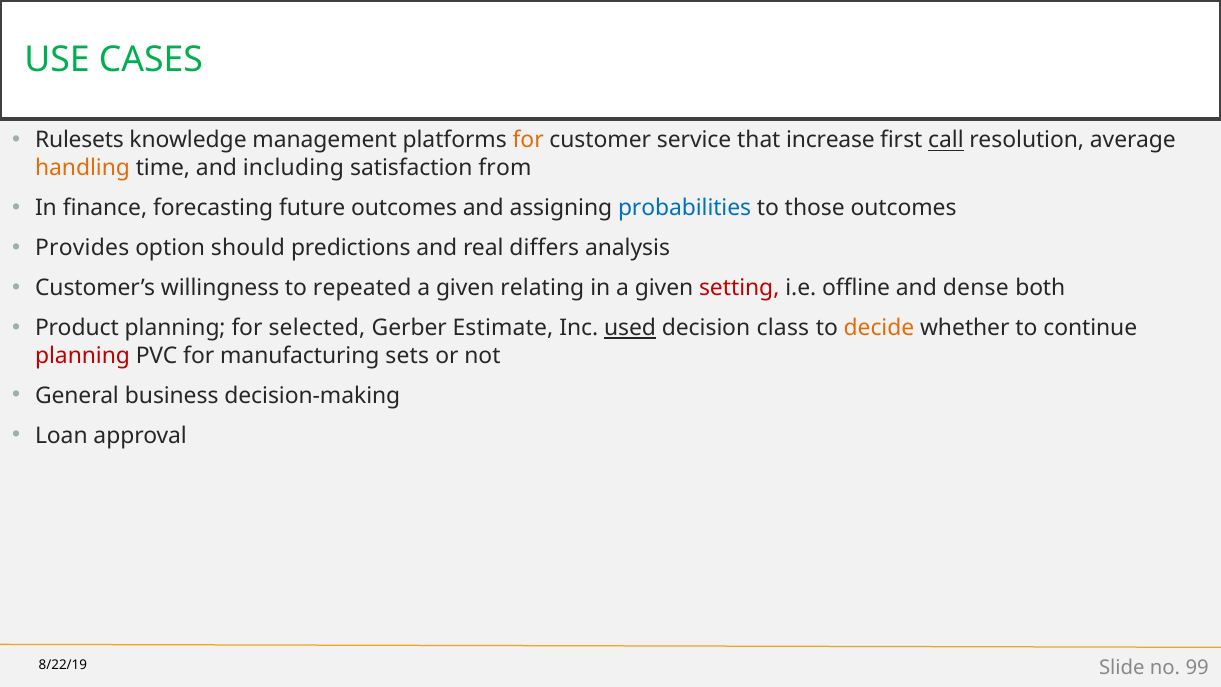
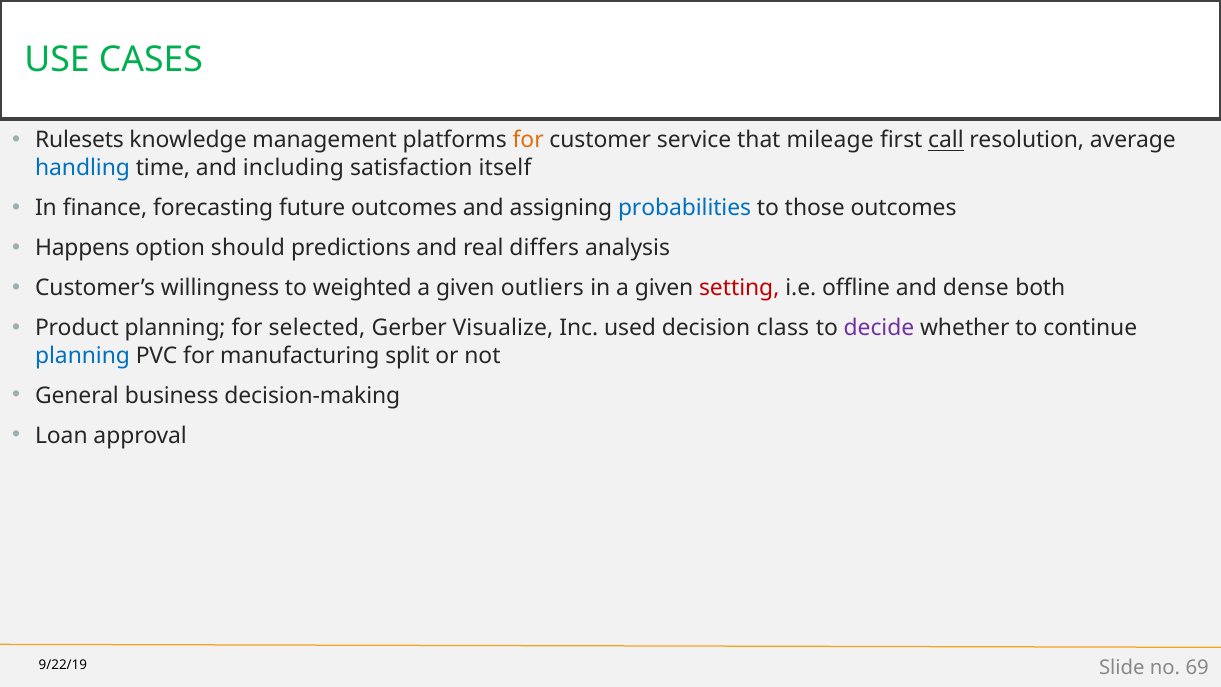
increase: increase -> mileage (830, 140)
handling colour: orange -> blue (83, 168)
from: from -> itself (505, 168)
Provides: Provides -> Happens (82, 248)
repeated: repeated -> weighted (362, 288)
relating: relating -> outliers (542, 288)
Estimate: Estimate -> Visualize (503, 328)
used underline: present -> none (630, 328)
decide colour: orange -> purple (879, 328)
planning colour: red -> blue (83, 355)
sets: sets -> split (407, 355)
8/22/19: 8/22/19 -> 9/22/19 (63, 665)
99: 99 -> 69 (1197, 668)
